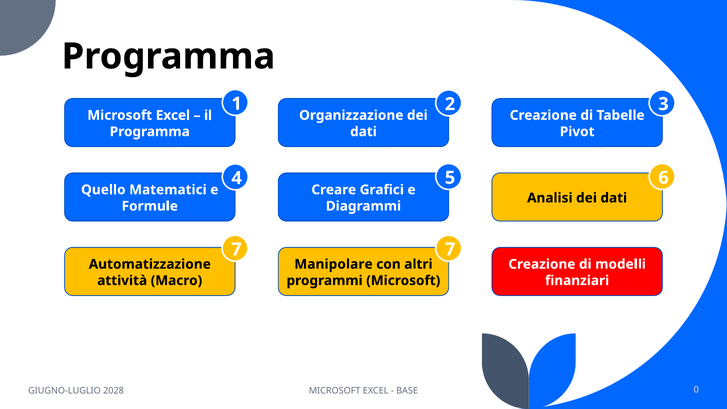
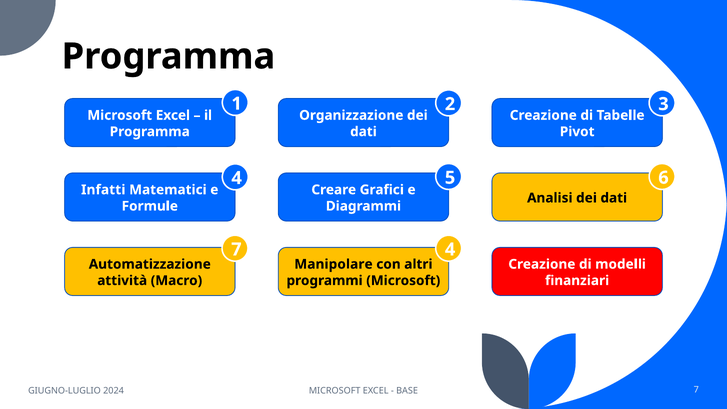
Quello: Quello -> Infatti (103, 190)
7 7: 7 -> 4 (450, 249)
2028: 2028 -> 2024 (114, 391)
BASE 0: 0 -> 7 (696, 390)
